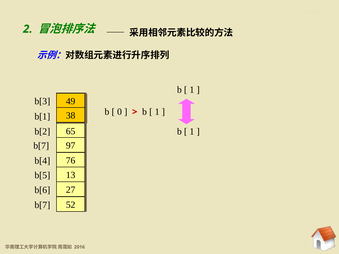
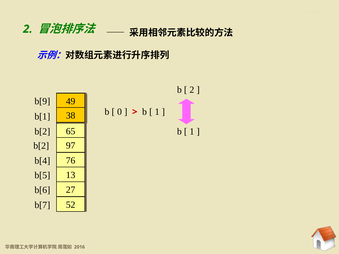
1: 1 -> 2 (192, 90)
b[3: b[3 -> b[9 (42, 101)
b[7: b[7 -> b[2 (41, 146)
